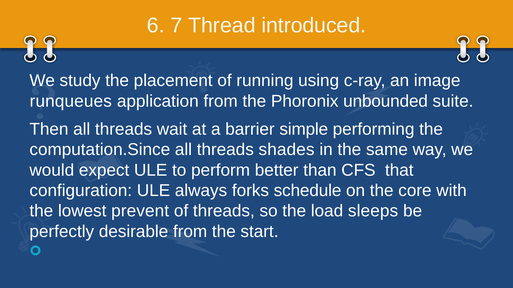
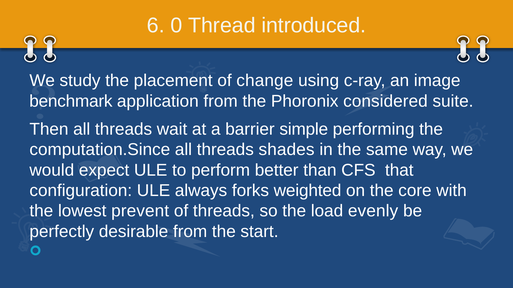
7: 7 -> 0 (177, 26)
running: running -> change (265, 81)
runqueues: runqueues -> benchmark (71, 101)
unbounded: unbounded -> considered (385, 101)
schedule: schedule -> weighted (308, 191)
sleeps: sleeps -> evenly (373, 211)
